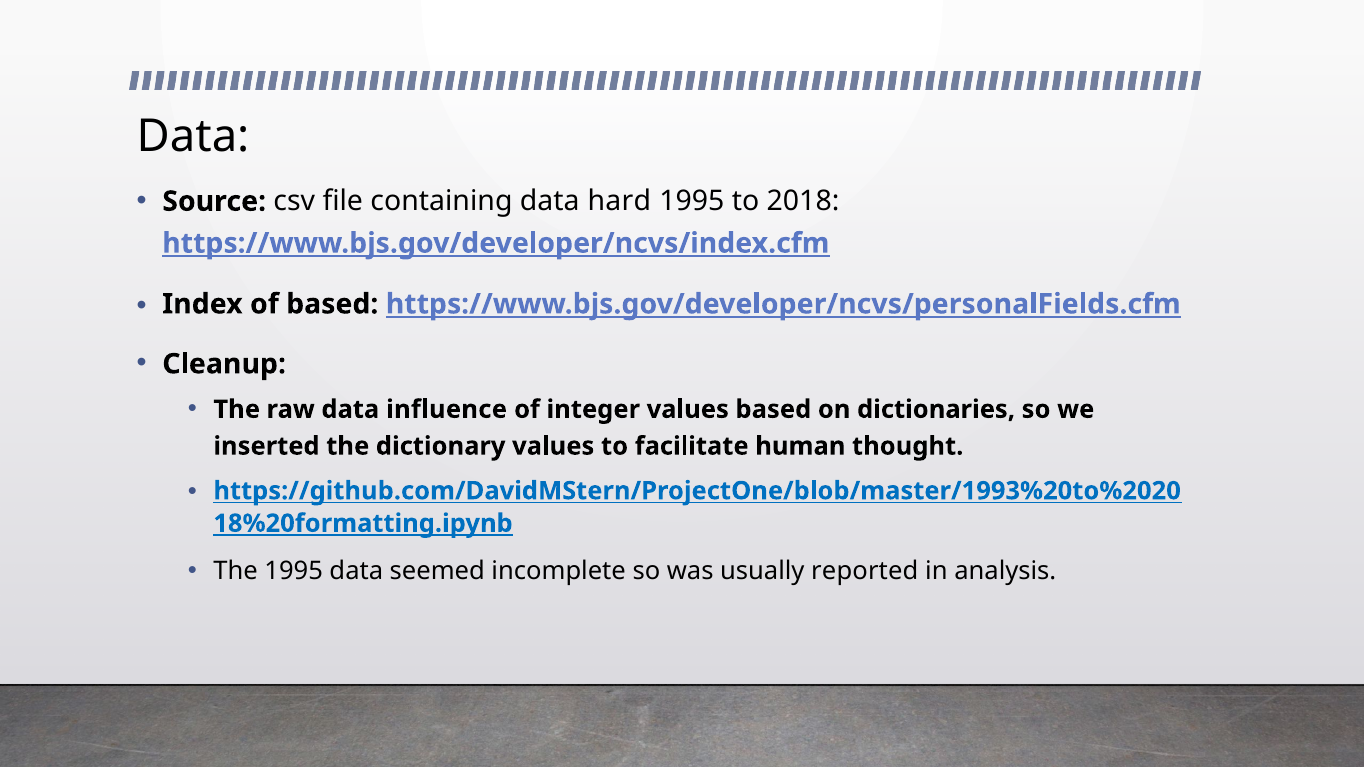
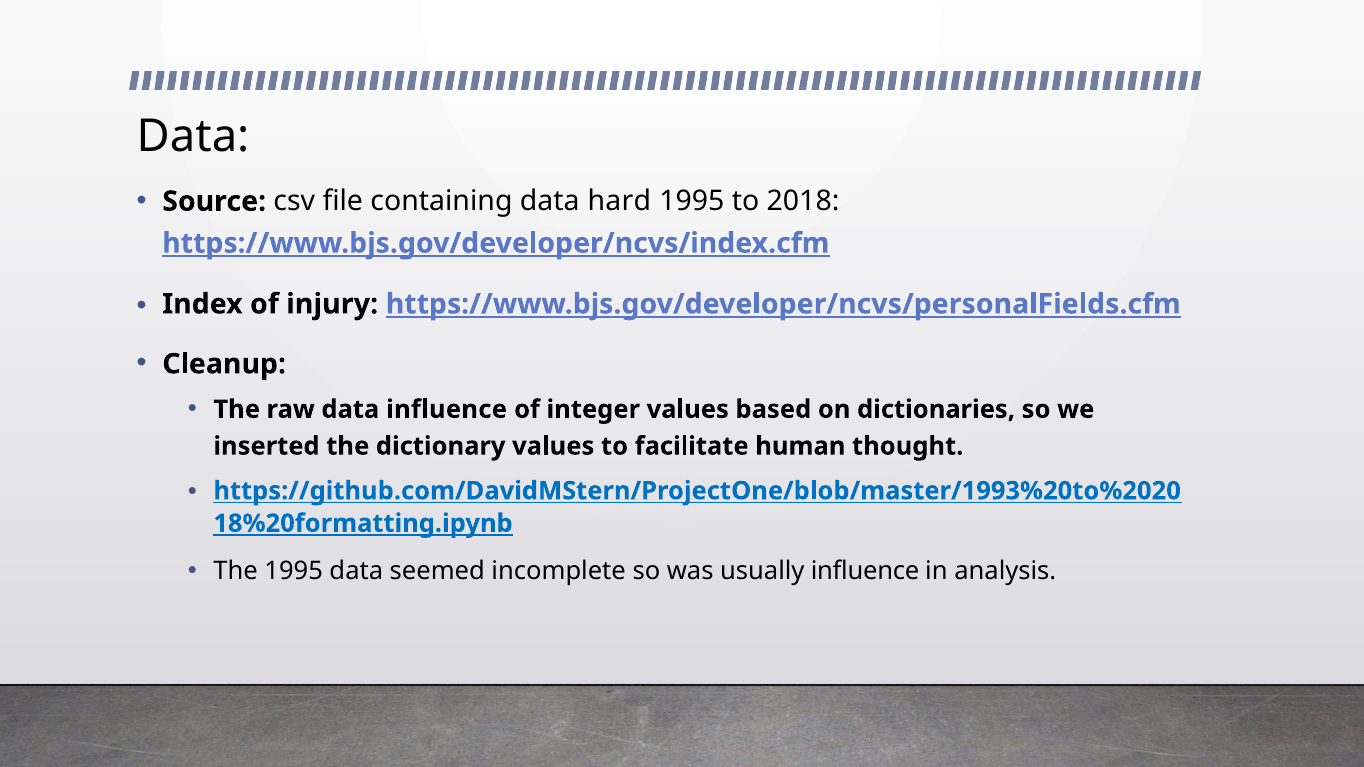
of based: based -> injury (332, 304)
usually reported: reported -> influence (865, 572)
